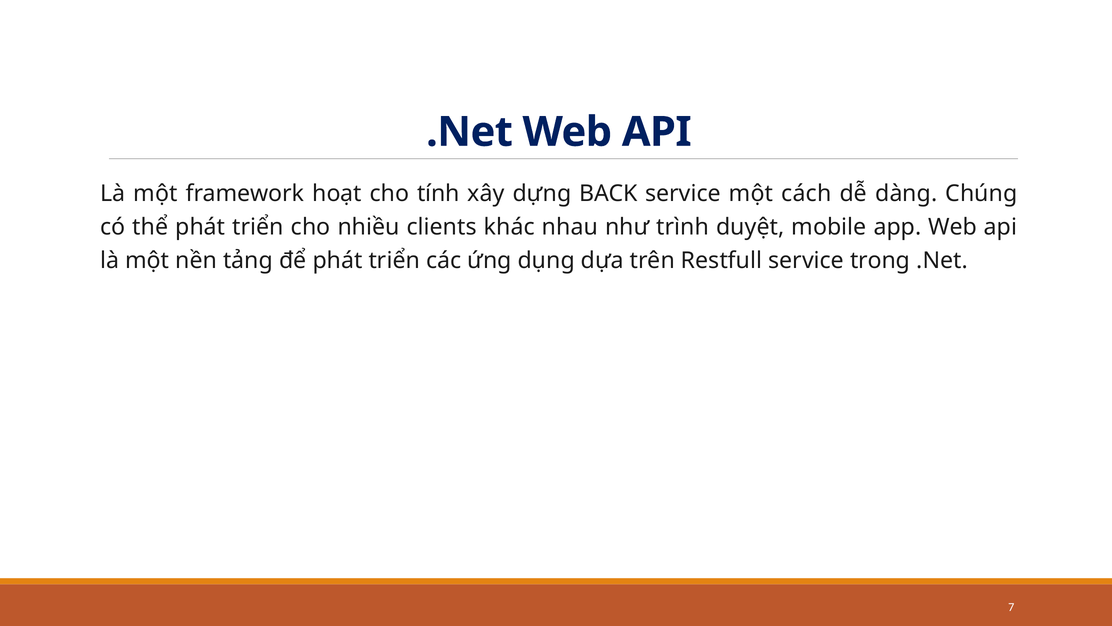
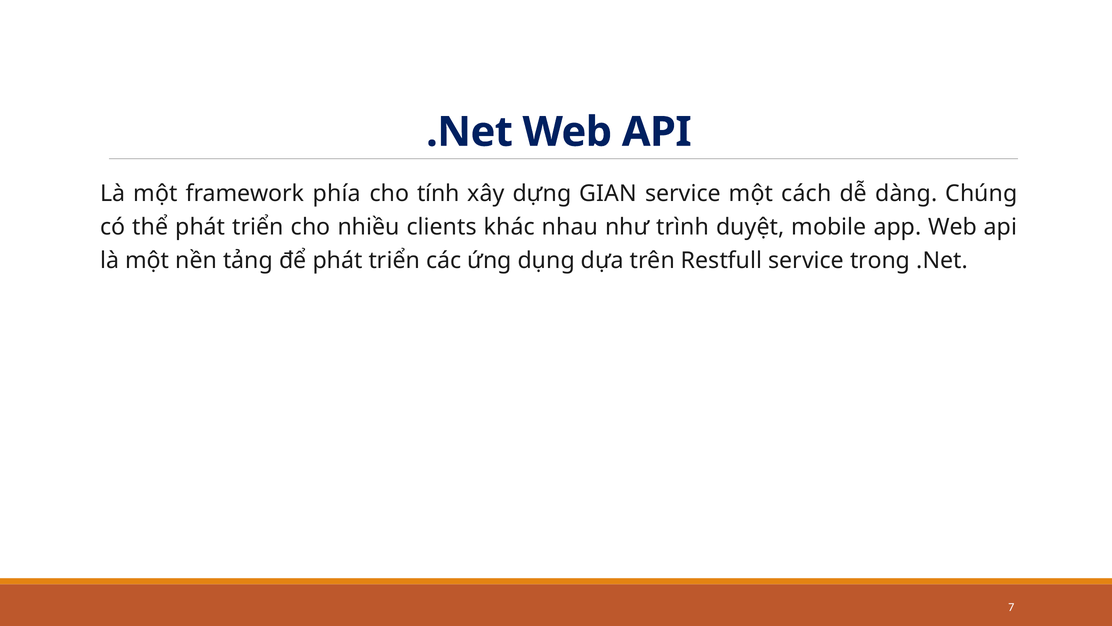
hoạt: hoạt -> phía (337, 194)
BACK: BACK -> GIAN (608, 194)
